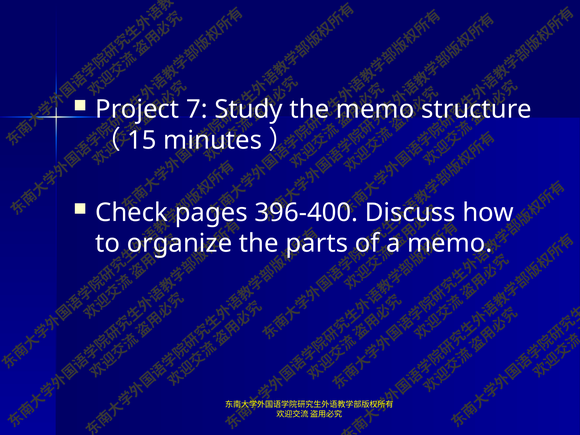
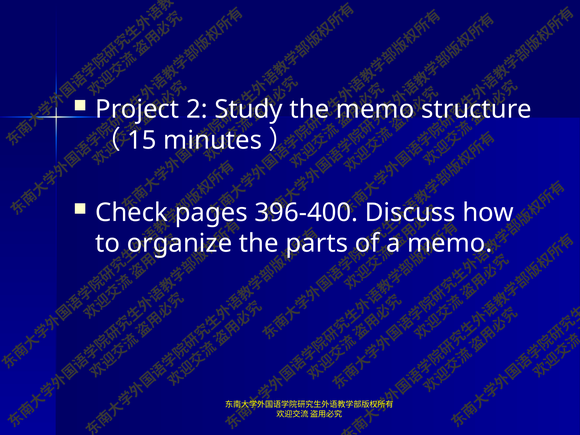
7: 7 -> 2 (197, 109)
